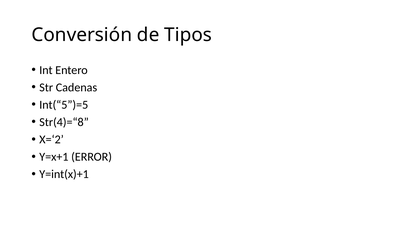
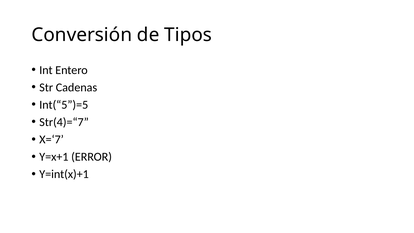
Str(4)=“8: Str(4)=“8 -> Str(4)=“7 (64, 122)
X=‘2: X=‘2 -> X=‘7 (52, 139)
